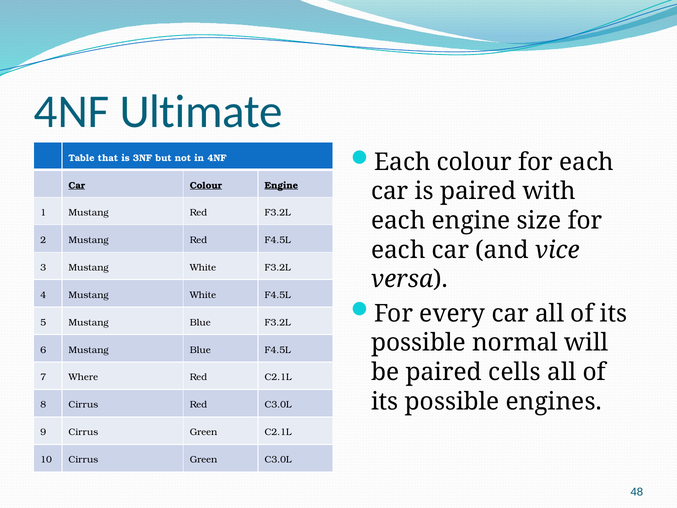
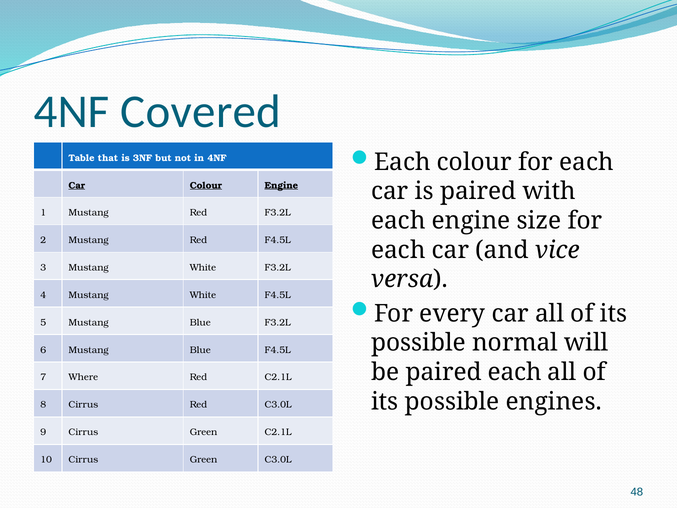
Ultimate: Ultimate -> Covered (201, 112)
paired cells: cells -> each (515, 372)
